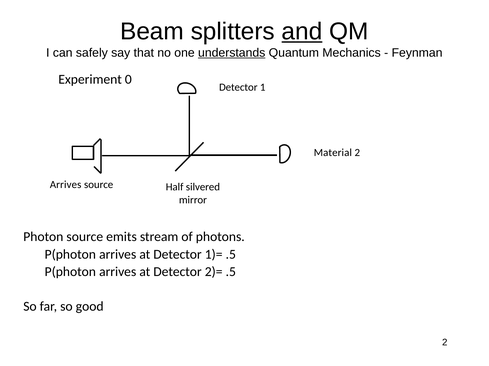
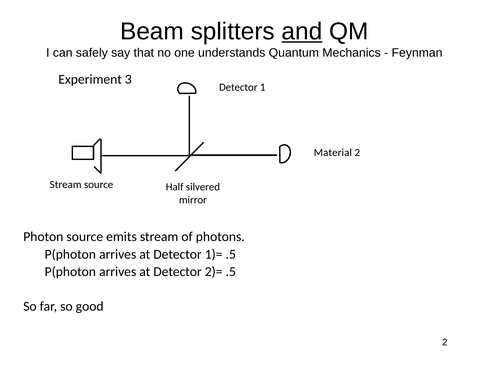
understands underline: present -> none (232, 53)
0: 0 -> 3 (128, 79)
Arrives: Arrives -> Stream (66, 185)
